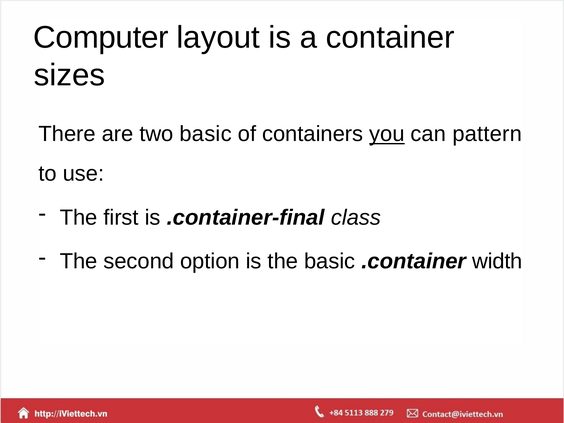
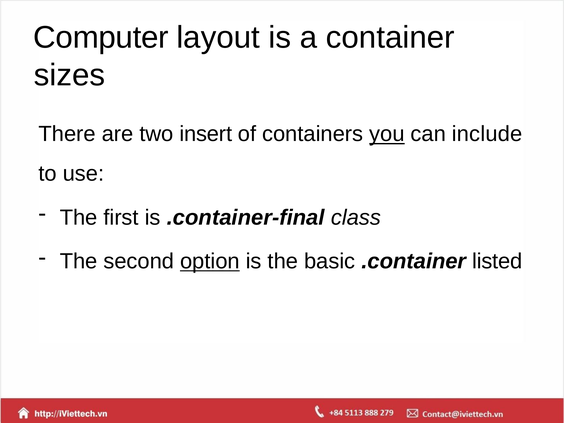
two basic: basic -> insert (206, 134)
pattern: pattern -> include (487, 134)
option underline: none -> present (210, 261)
width: width -> listed (497, 261)
